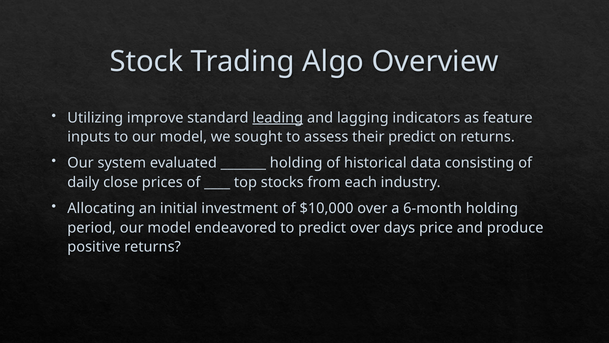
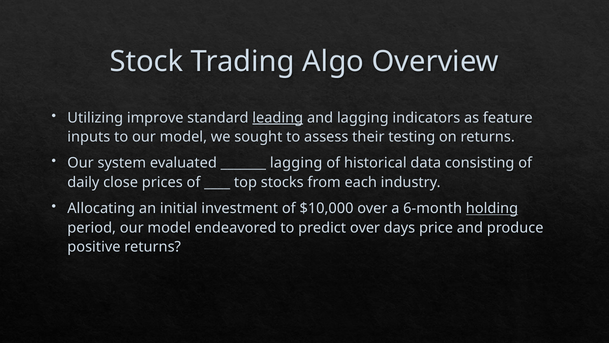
their predict: predict -> testing (412, 137)
holding: holding -> lagging (296, 163)
holding underline: none -> present (492, 208)
